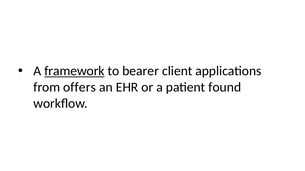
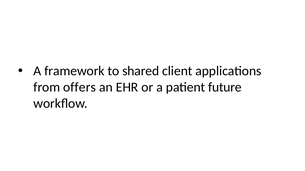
framework underline: present -> none (75, 71)
bearer: bearer -> shared (141, 71)
found: found -> future (225, 88)
